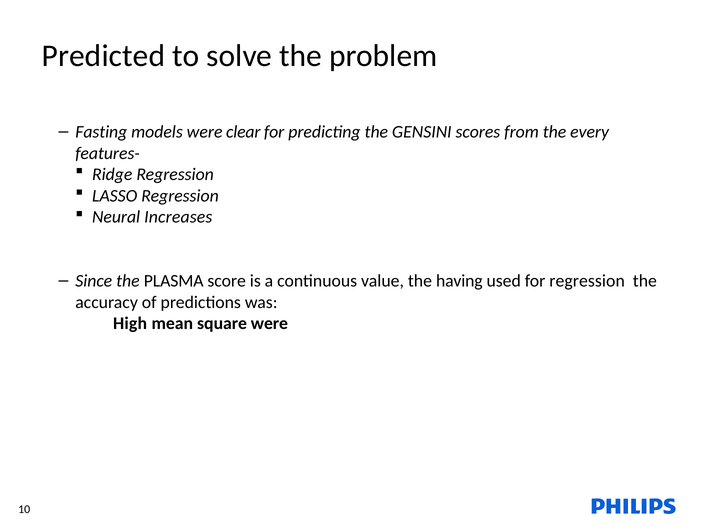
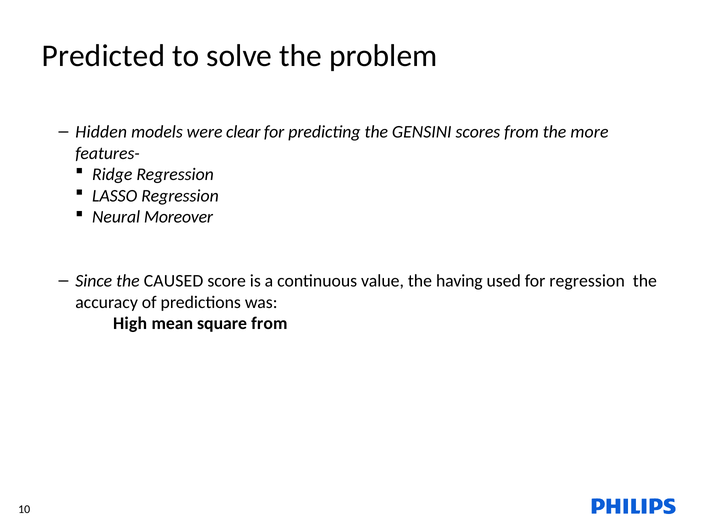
Fasting: Fasting -> Hidden (101, 132)
every: every -> more (589, 132)
Increases: Increases -> Moreover (178, 217)
PLASMA: PLASMA -> CAUSED (174, 281)
square were: were -> from (269, 323)
